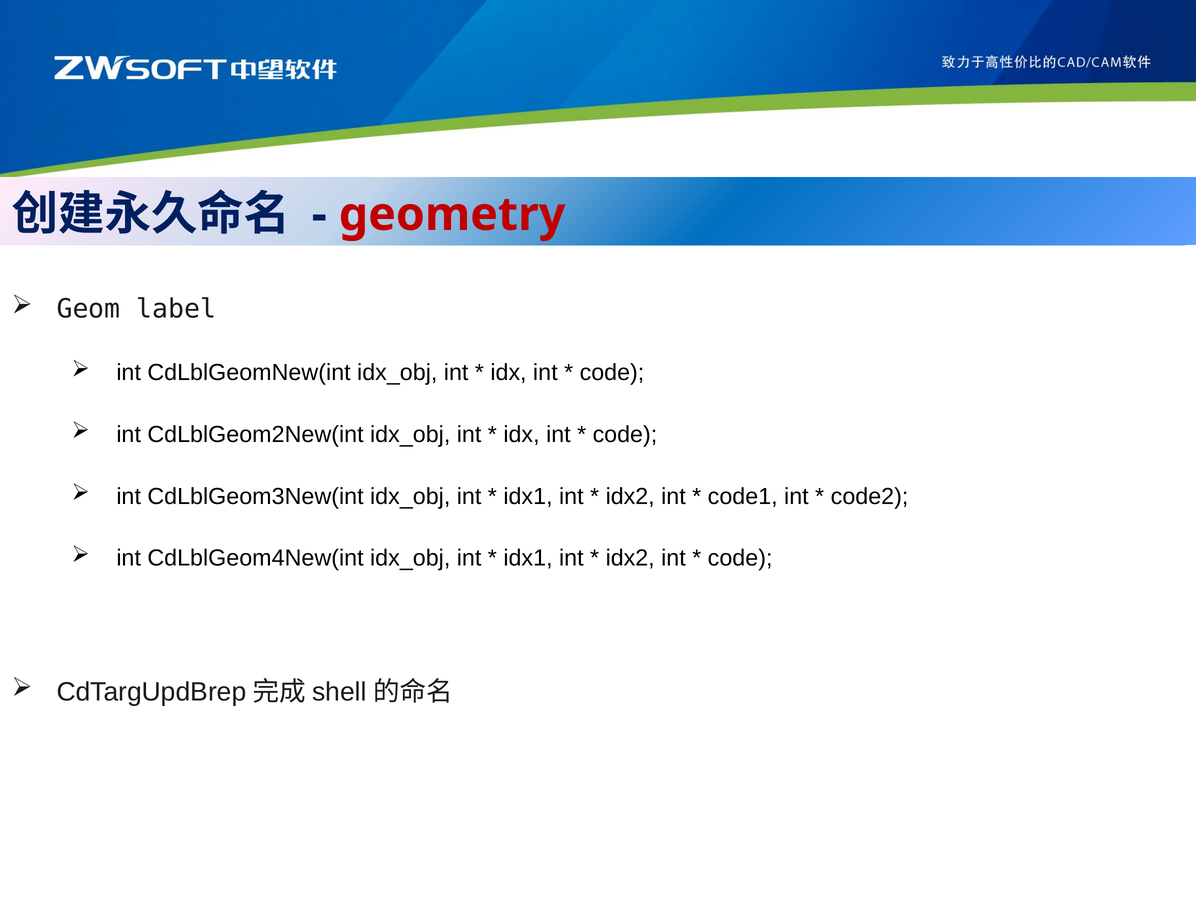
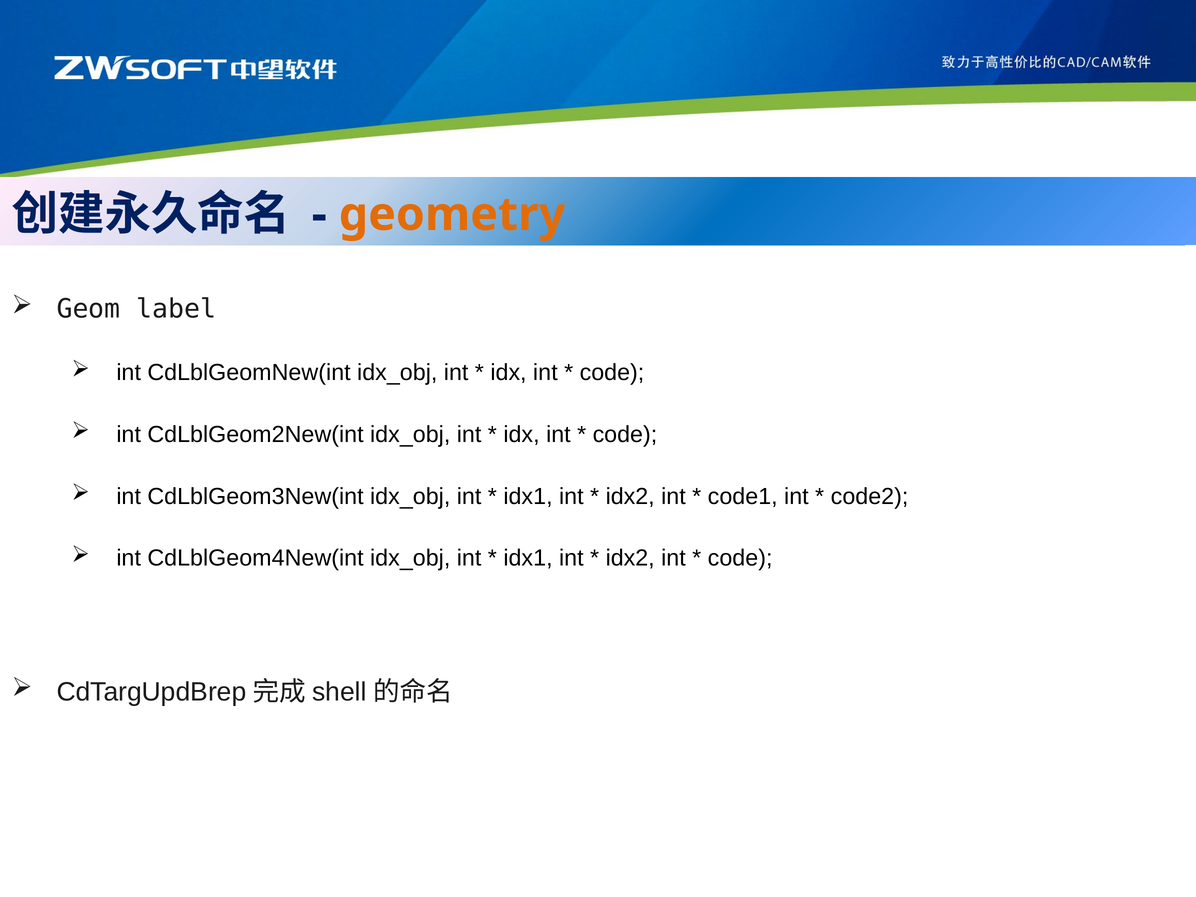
geometry colour: red -> orange (452, 215)
